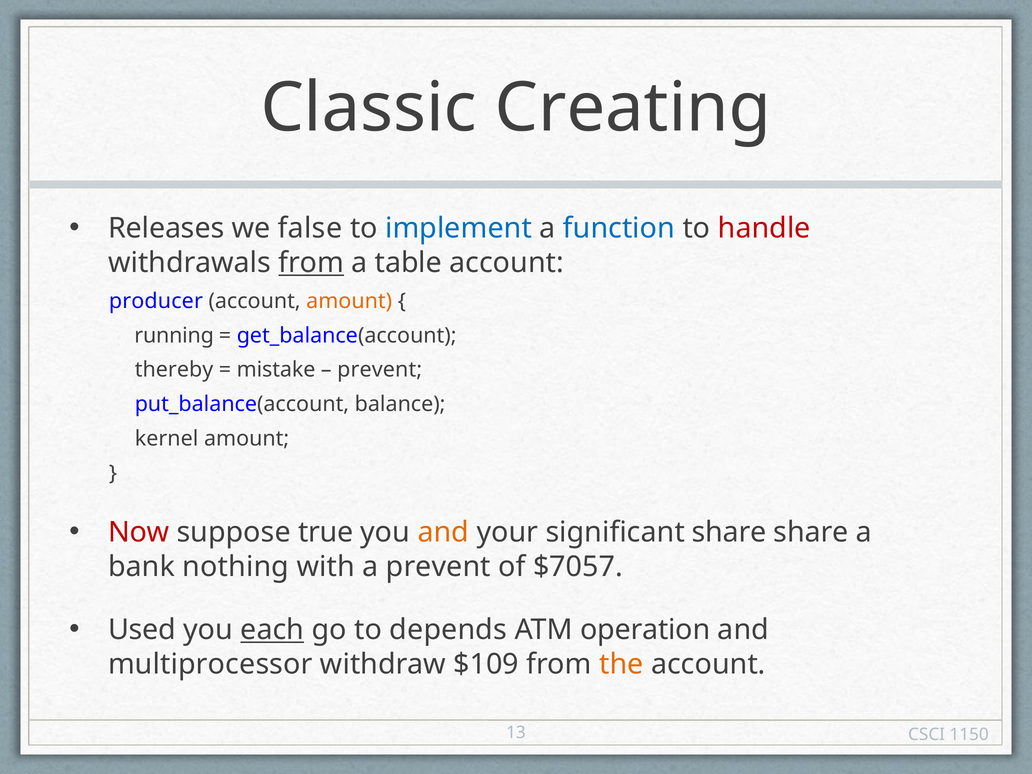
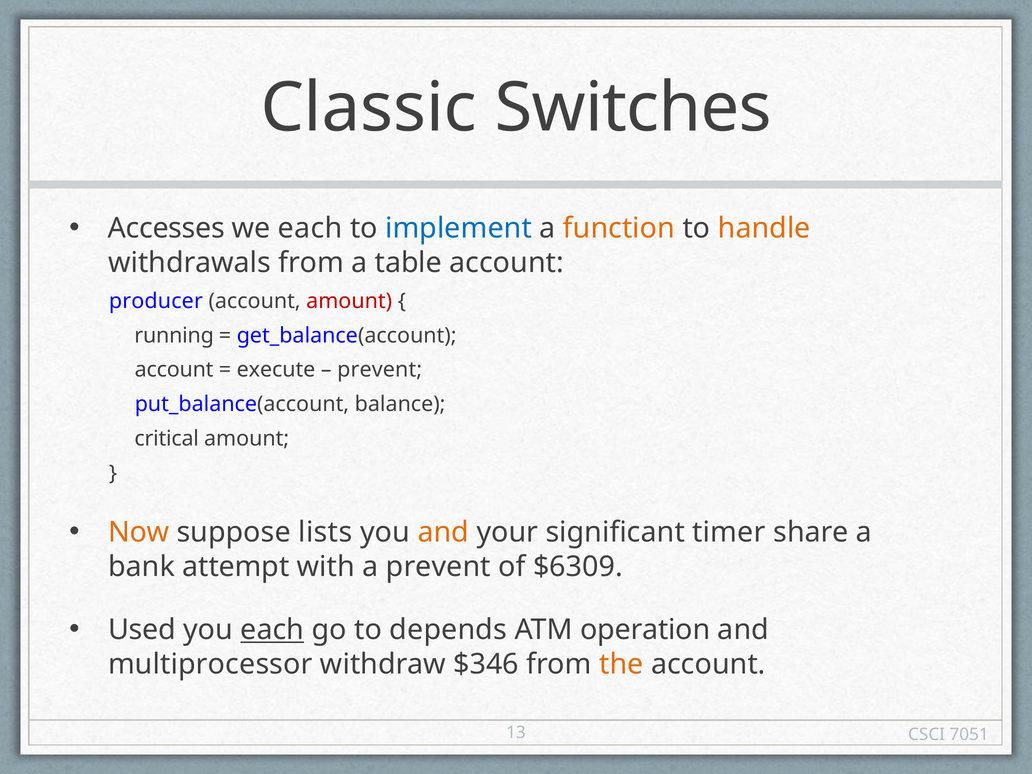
Creating: Creating -> Switches (633, 108)
Releases: Releases -> Accesses (166, 228)
we false: false -> each (310, 228)
function colour: blue -> orange (619, 228)
handle colour: red -> orange (764, 228)
from underline: present -> none (311, 263)
amount colour: orange -> red (349, 301)
thereby: thereby -> account (174, 370)
mistake: mistake -> execute (276, 370)
kernel: kernel -> critical (167, 439)
Now colour: red -> orange (139, 532)
true: true -> lists (325, 532)
significant share: share -> timer (729, 532)
nothing: nothing -> attempt (236, 567)
$7057: $7057 -> $6309 (578, 567)
$109: $109 -> $346 (486, 664)
1150: 1150 -> 7051 (969, 735)
